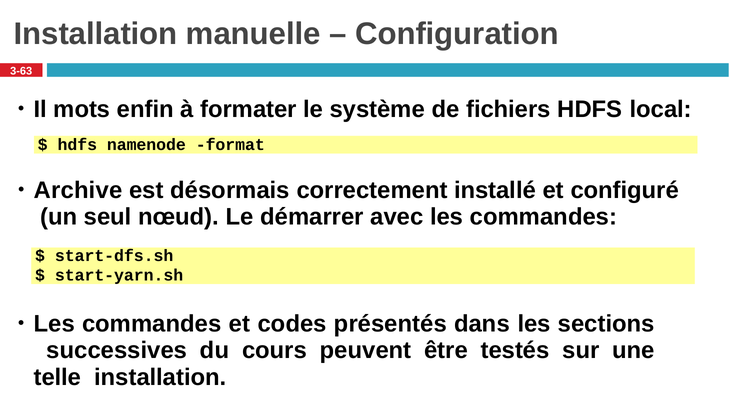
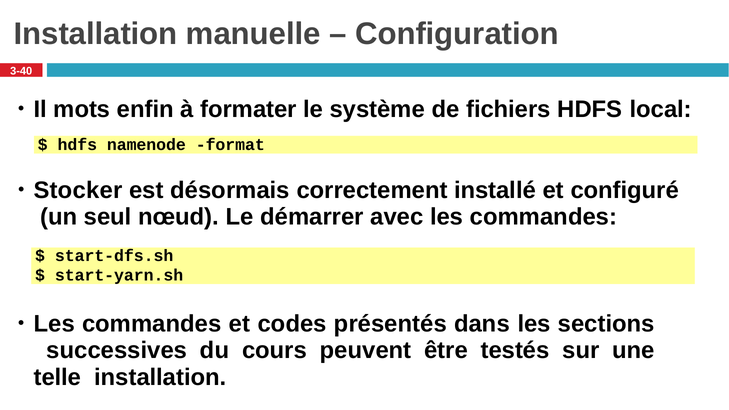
3-63: 3-63 -> 3-40 (21, 71)
Archive: Archive -> Stocker (78, 190)
